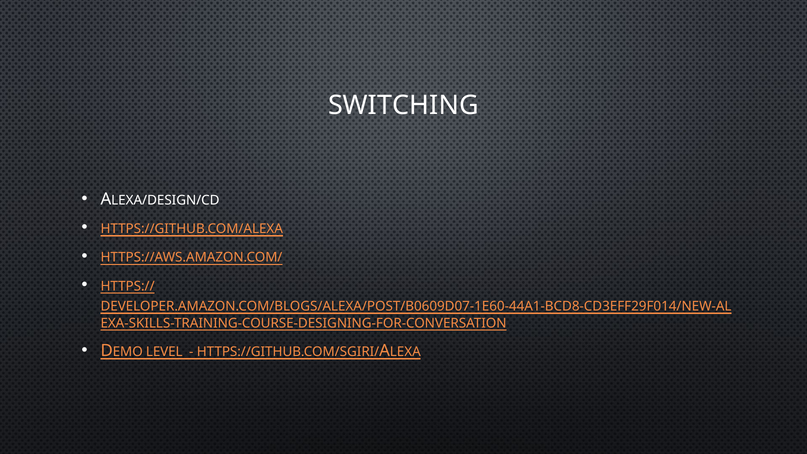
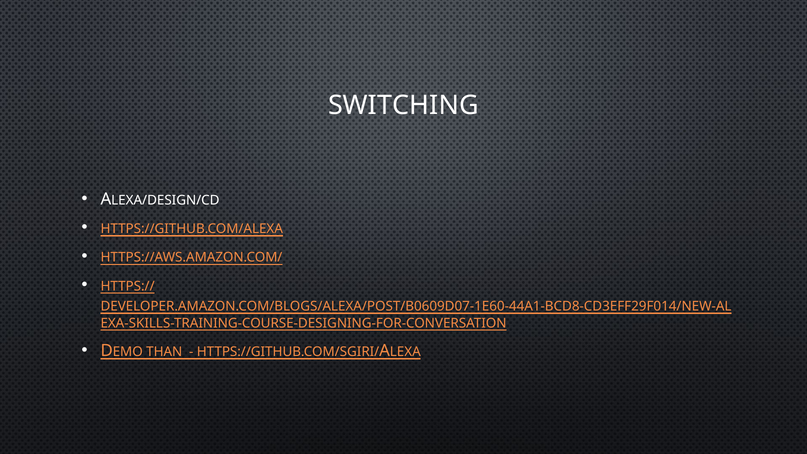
LEVEL: LEVEL -> THAN (164, 352)
